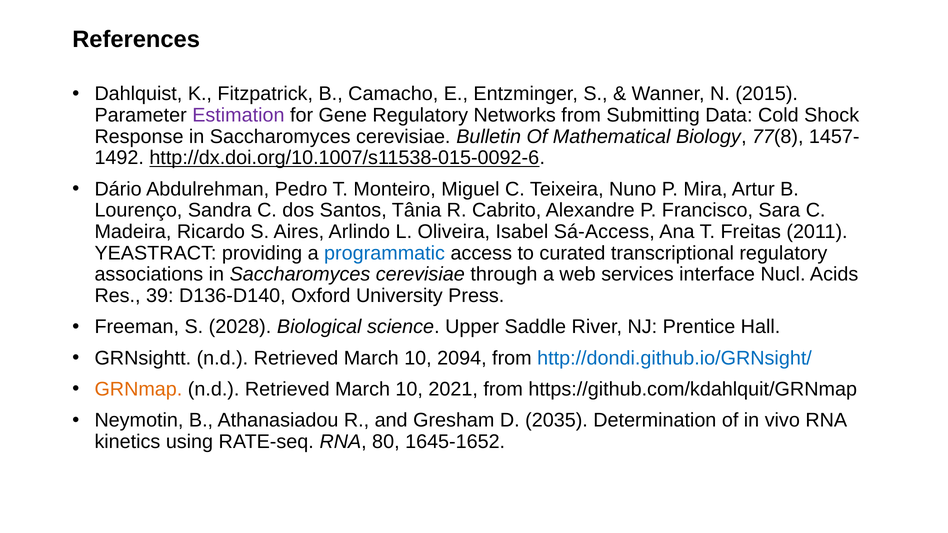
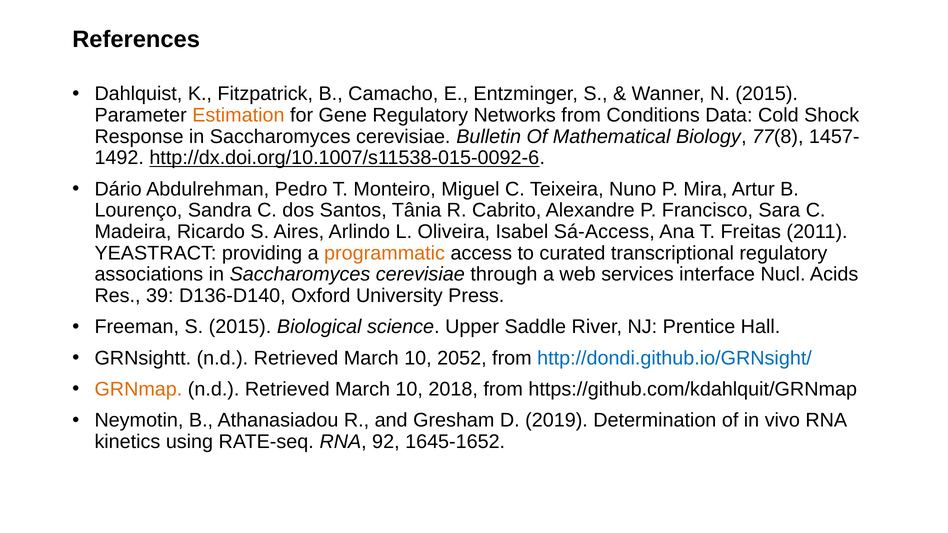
Estimation colour: purple -> orange (238, 115)
Submitting: Submitting -> Conditions (653, 115)
programmatic colour: blue -> orange (385, 253)
S 2028: 2028 -> 2015 (240, 327)
2094: 2094 -> 2052 (462, 358)
2021: 2021 -> 2018 (453, 389)
2035: 2035 -> 2019 (557, 421)
80: 80 -> 92 (386, 442)
